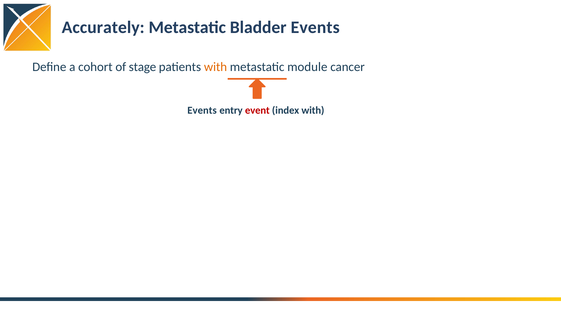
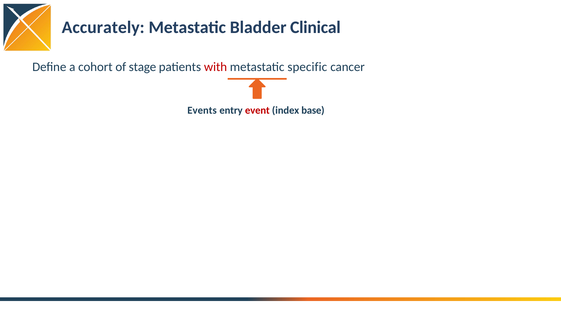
Bladder Events: Events -> Clinical (315, 27)
with colour: orange -> red (215, 67)
module: module -> specific (307, 67)
index with: with -> base (313, 110)
